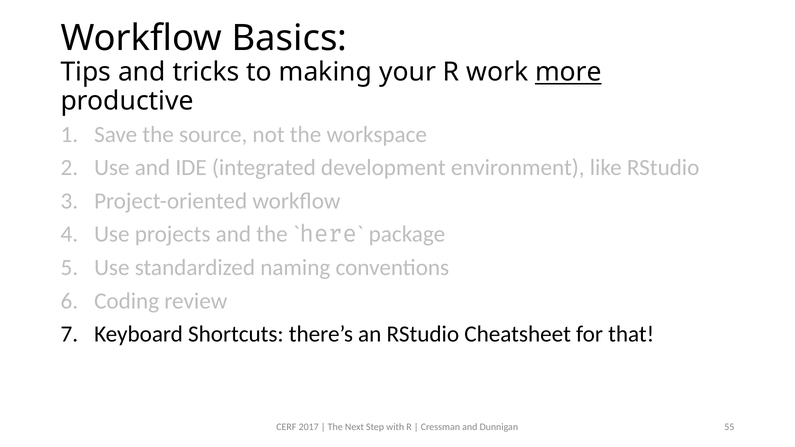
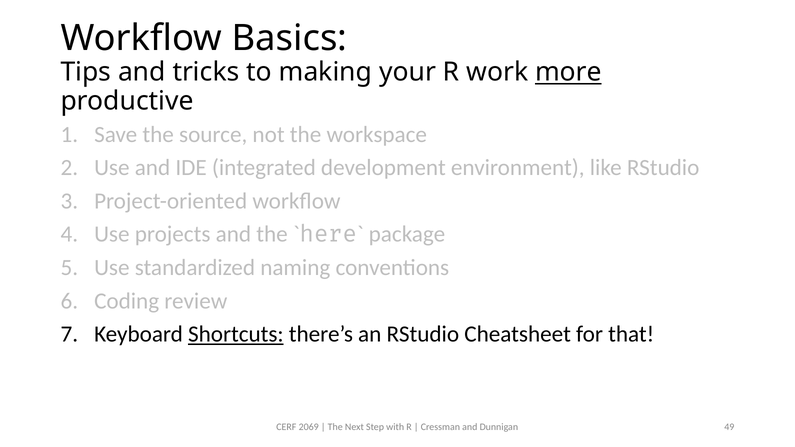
Shortcuts underline: none -> present (236, 334)
2017: 2017 -> 2069 (309, 427)
55: 55 -> 49 (729, 427)
